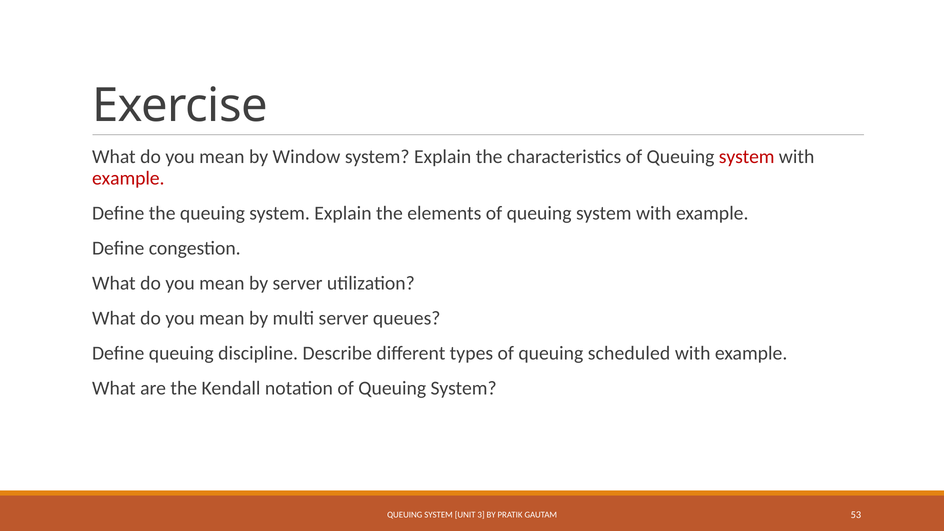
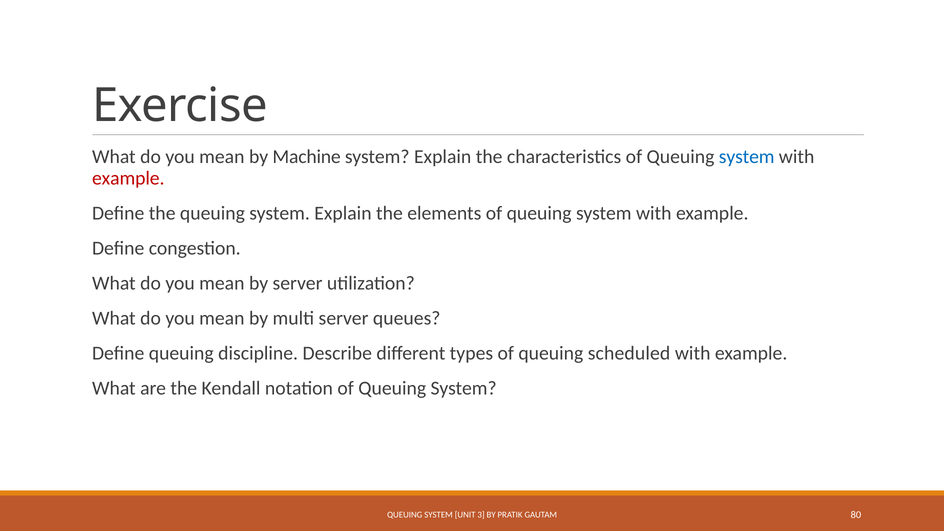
Window: Window -> Machine (307, 157)
system colour: red -> blue (747, 157)
53: 53 -> 80 (856, 515)
